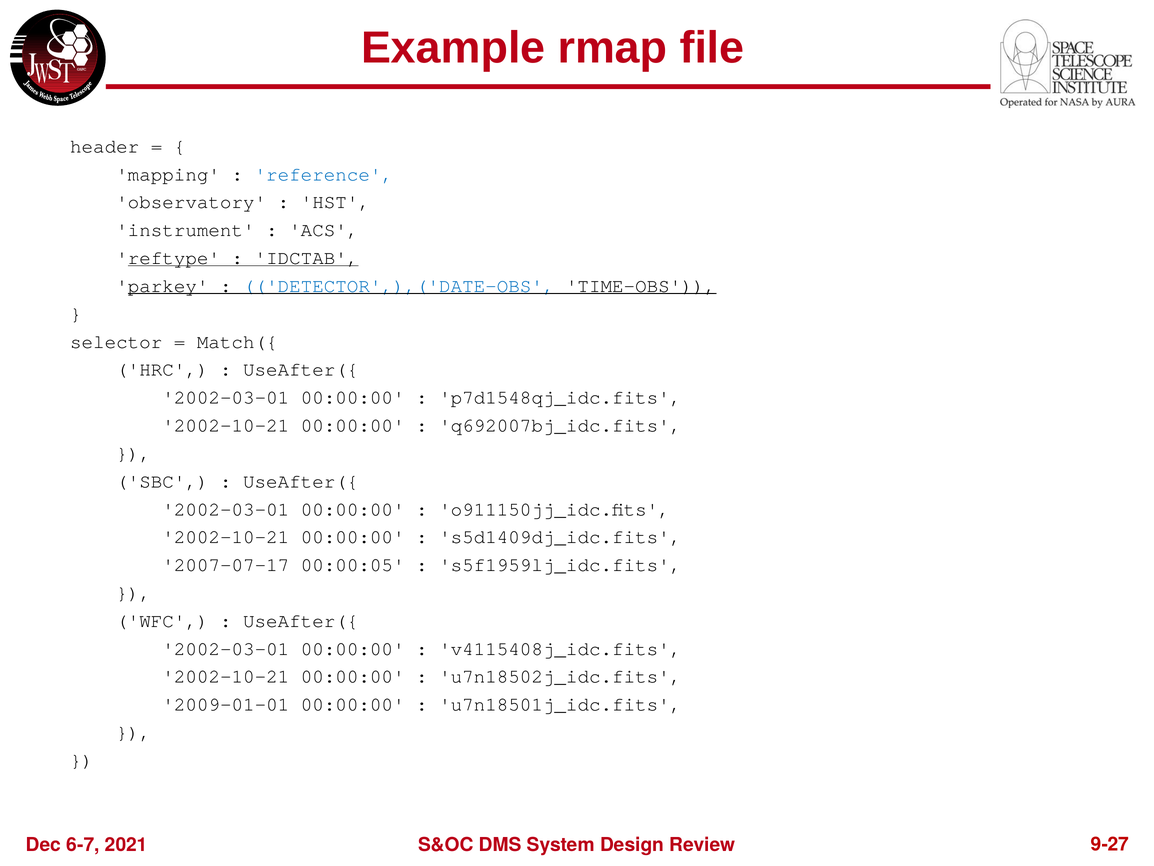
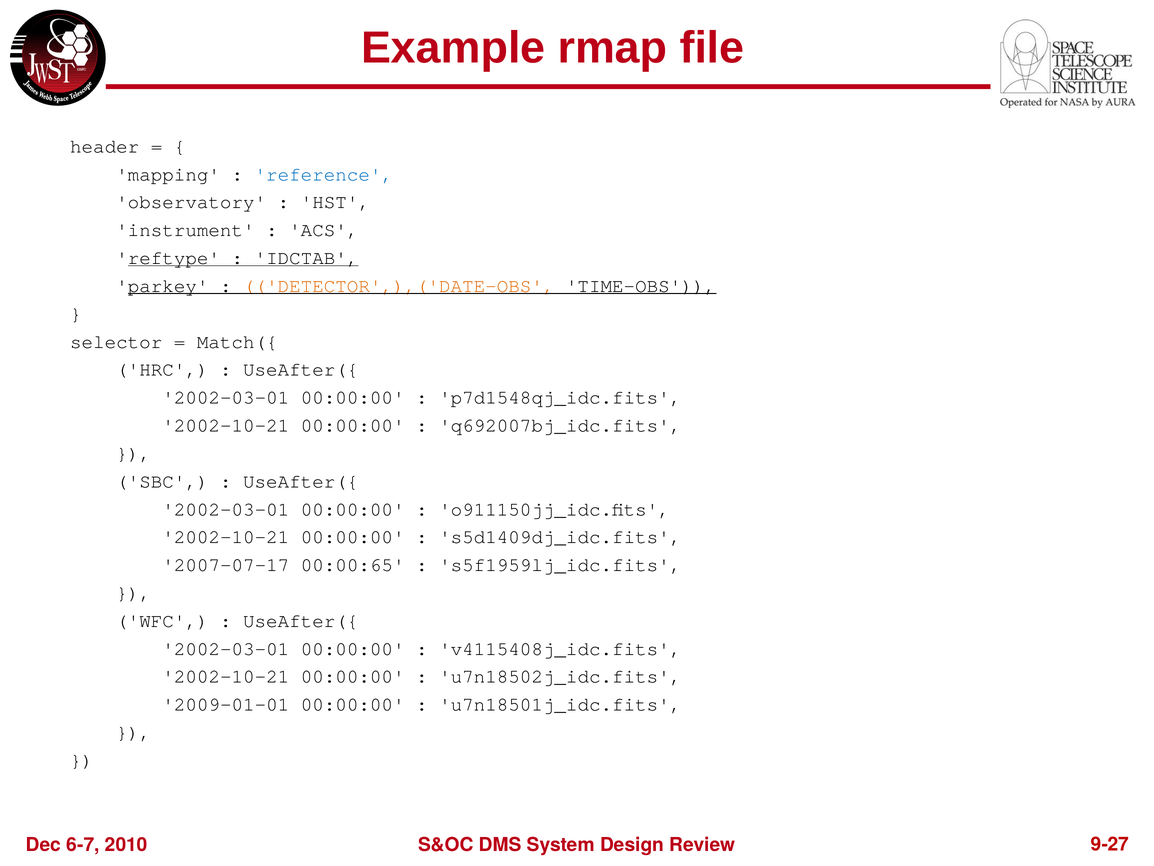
DETECTOR',),('DATE-OBS colour: blue -> orange (399, 286)
00:00:05: 00:00:05 -> 00:00:65 (353, 565)
2021: 2021 -> 2010 (126, 844)
